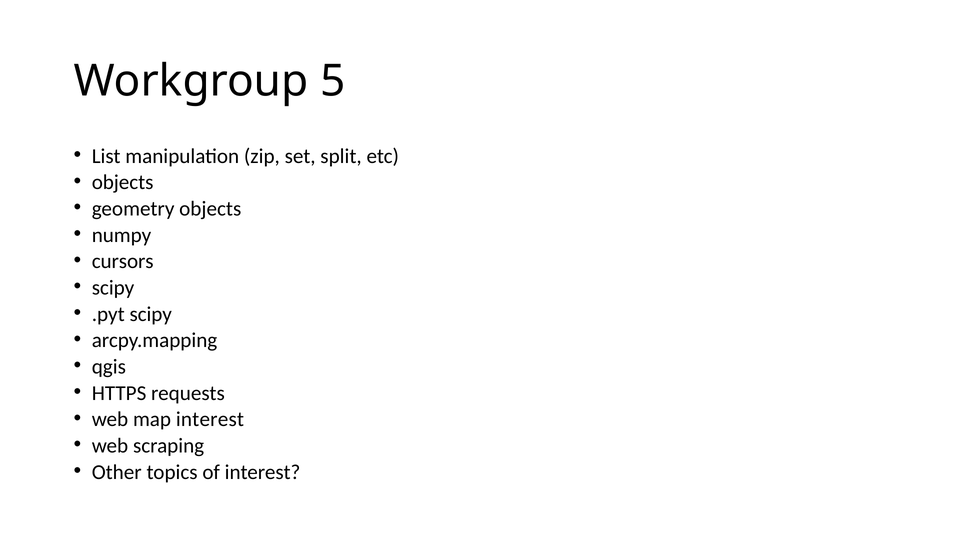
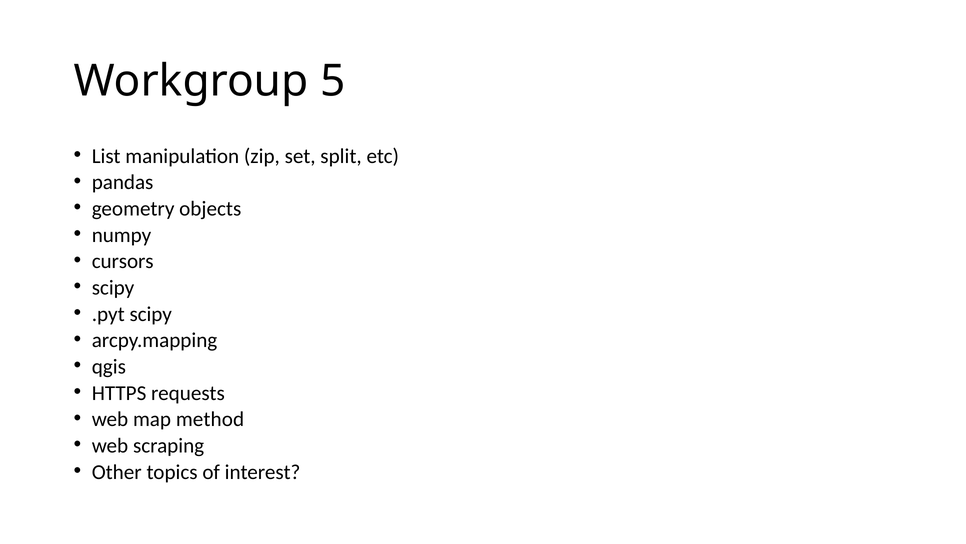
objects: objects -> pandas (123, 182)
map interest: interest -> method (210, 419)
